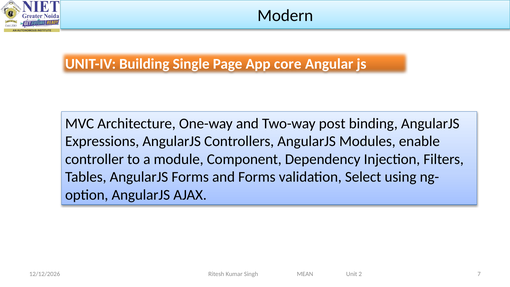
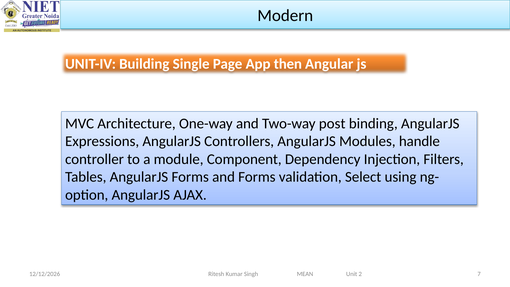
core: core -> then (288, 64)
enable: enable -> handle (419, 141)
